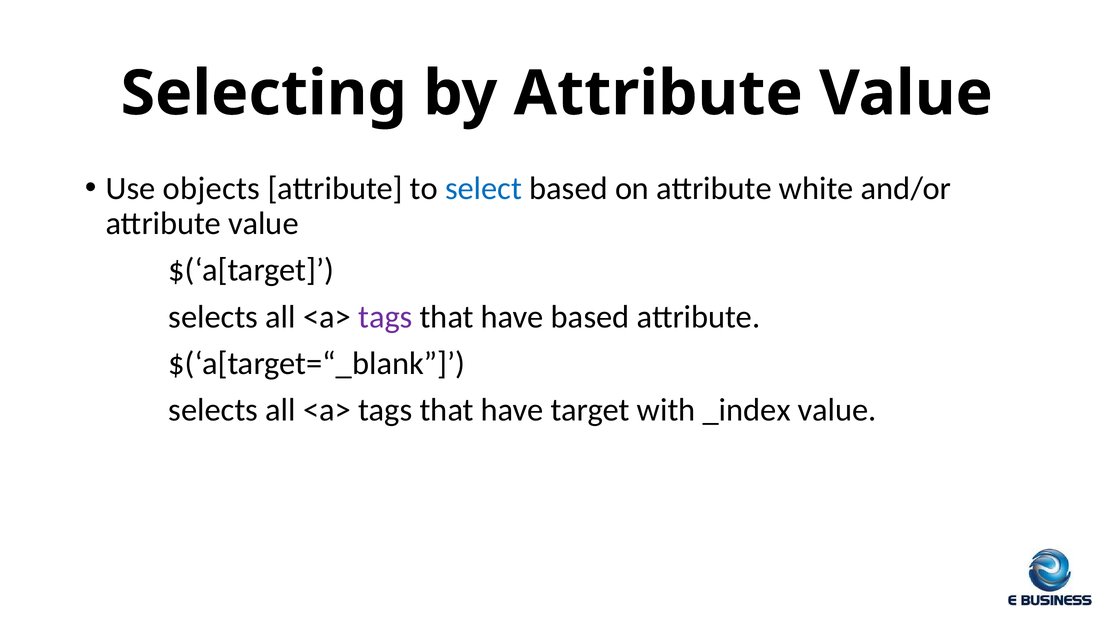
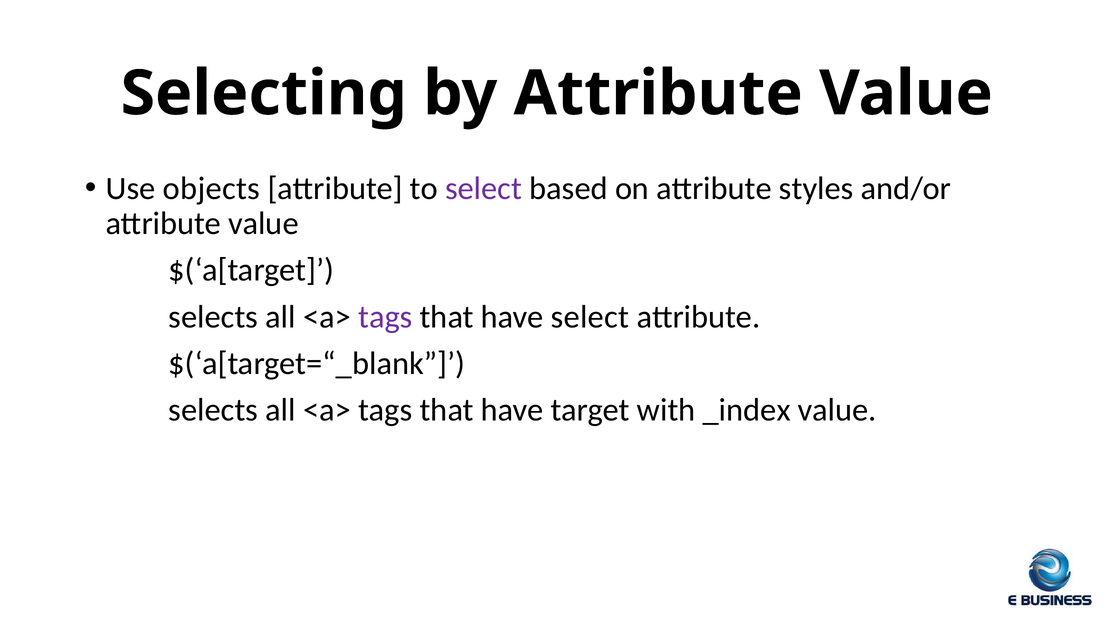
select colour: blue -> purple (483, 188)
white: white -> styles (816, 188)
have based: based -> select (590, 317)
